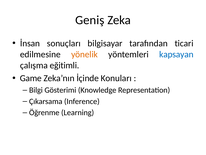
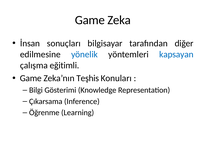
Geniş: Geniş -> Game (90, 20)
ticari: ticari -> diğer (184, 43)
yönelik colour: orange -> blue (84, 54)
İçinde: İçinde -> Teşhis (88, 78)
